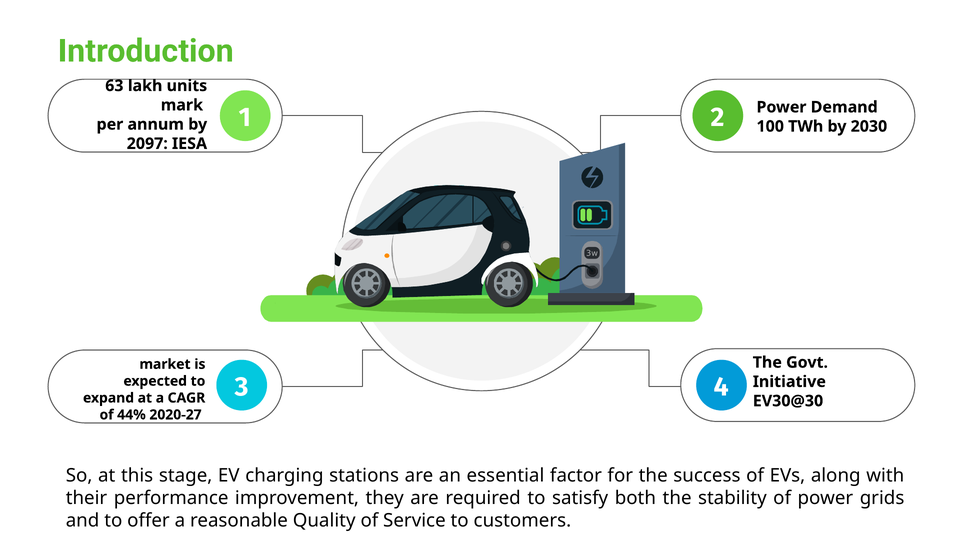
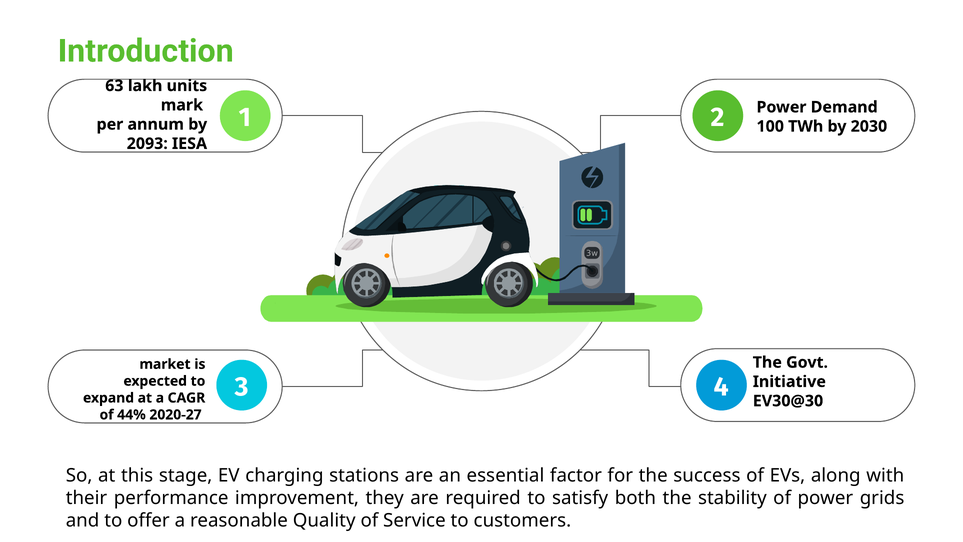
2097: 2097 -> 2093 (147, 144)
